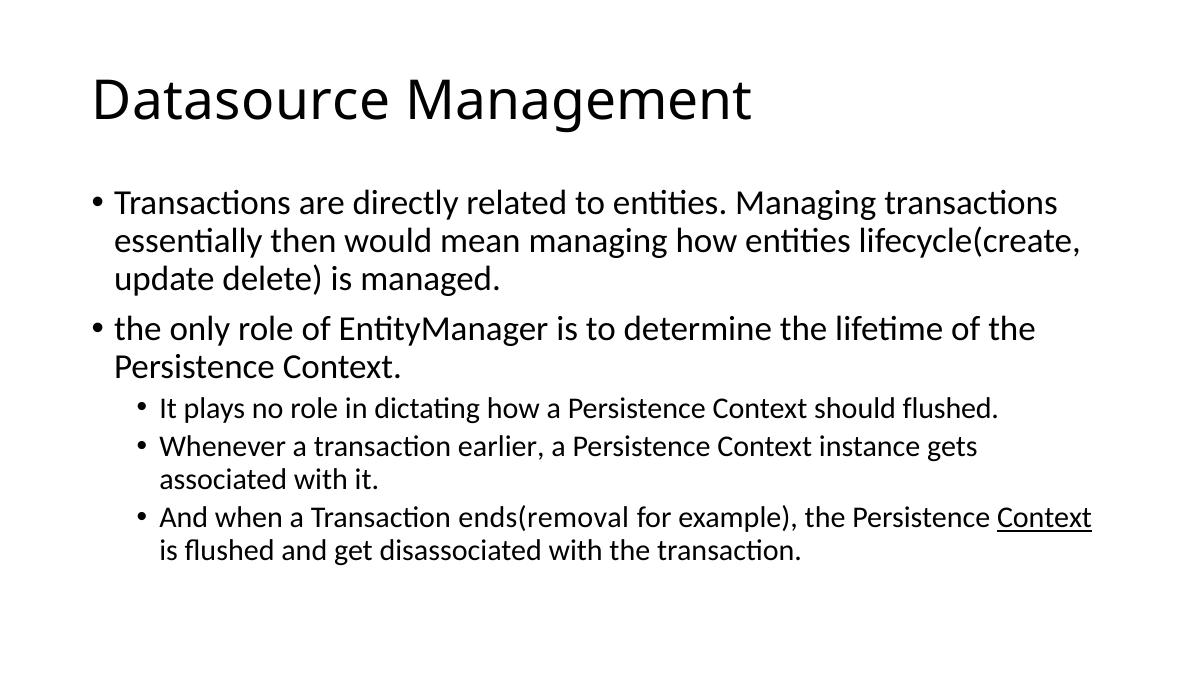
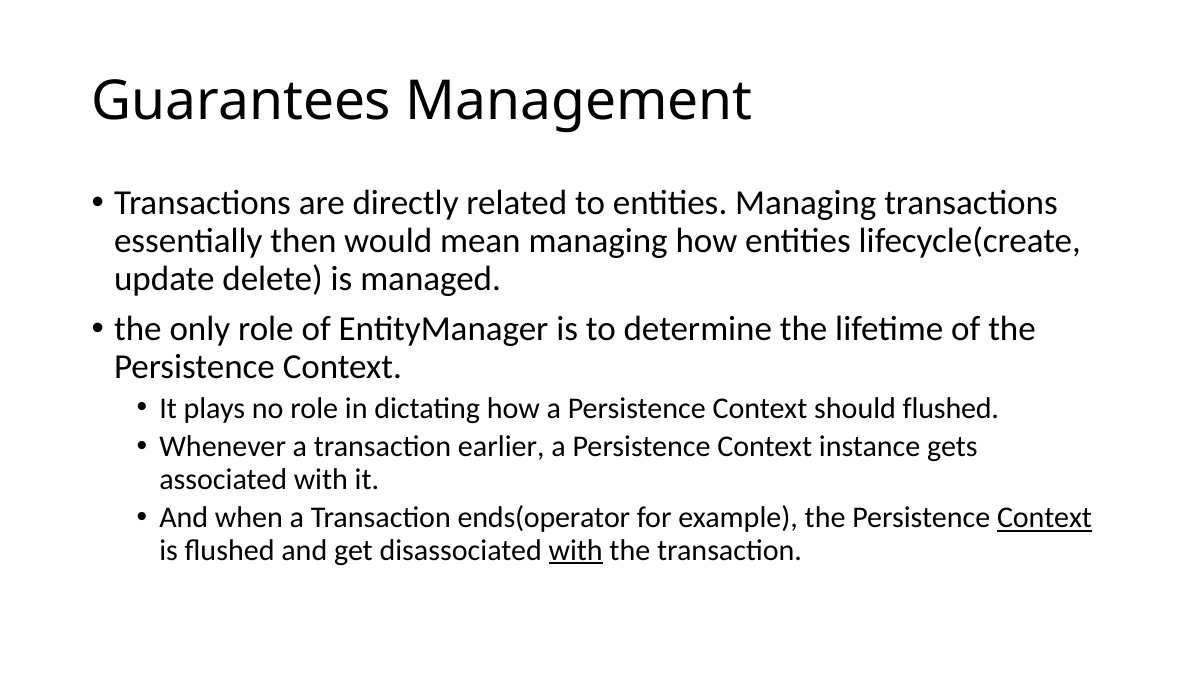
Datasource: Datasource -> Guarantees (241, 101)
ends(removal: ends(removal -> ends(operator (544, 518)
with underline: none -> present (576, 551)
